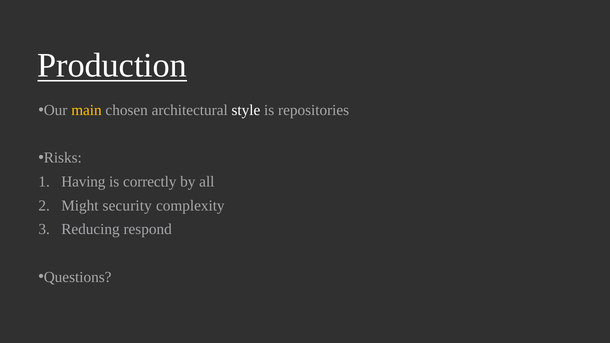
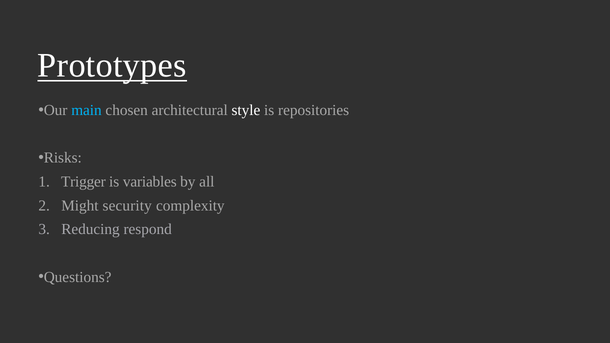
Production: Production -> Prototypes (112, 66)
main colour: yellow -> light blue (86, 110)
Having: Having -> Trigger (83, 182)
correctly: correctly -> variables (150, 182)
